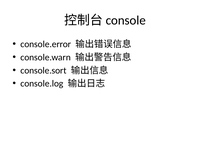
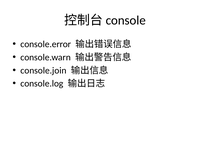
console.sort: console.sort -> console.join (43, 70)
